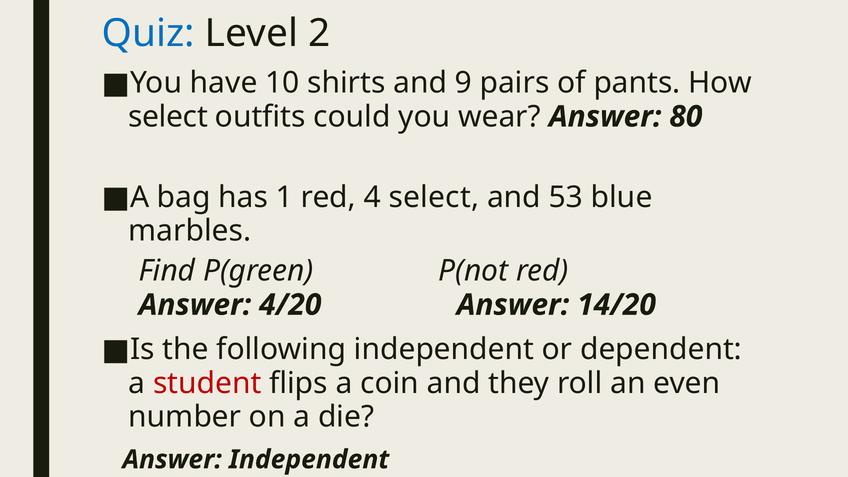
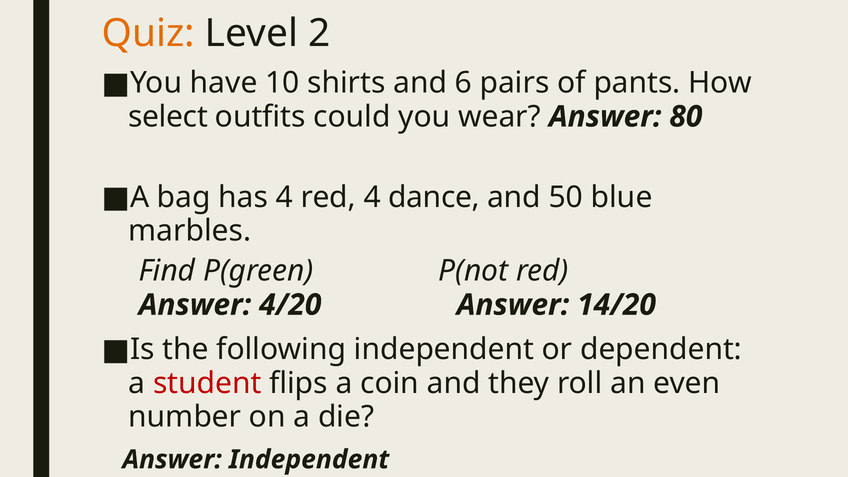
Quiz colour: blue -> orange (148, 33)
9: 9 -> 6 (463, 83)
has 1: 1 -> 4 (284, 197)
4 select: select -> dance (434, 197)
53: 53 -> 50 (566, 197)
